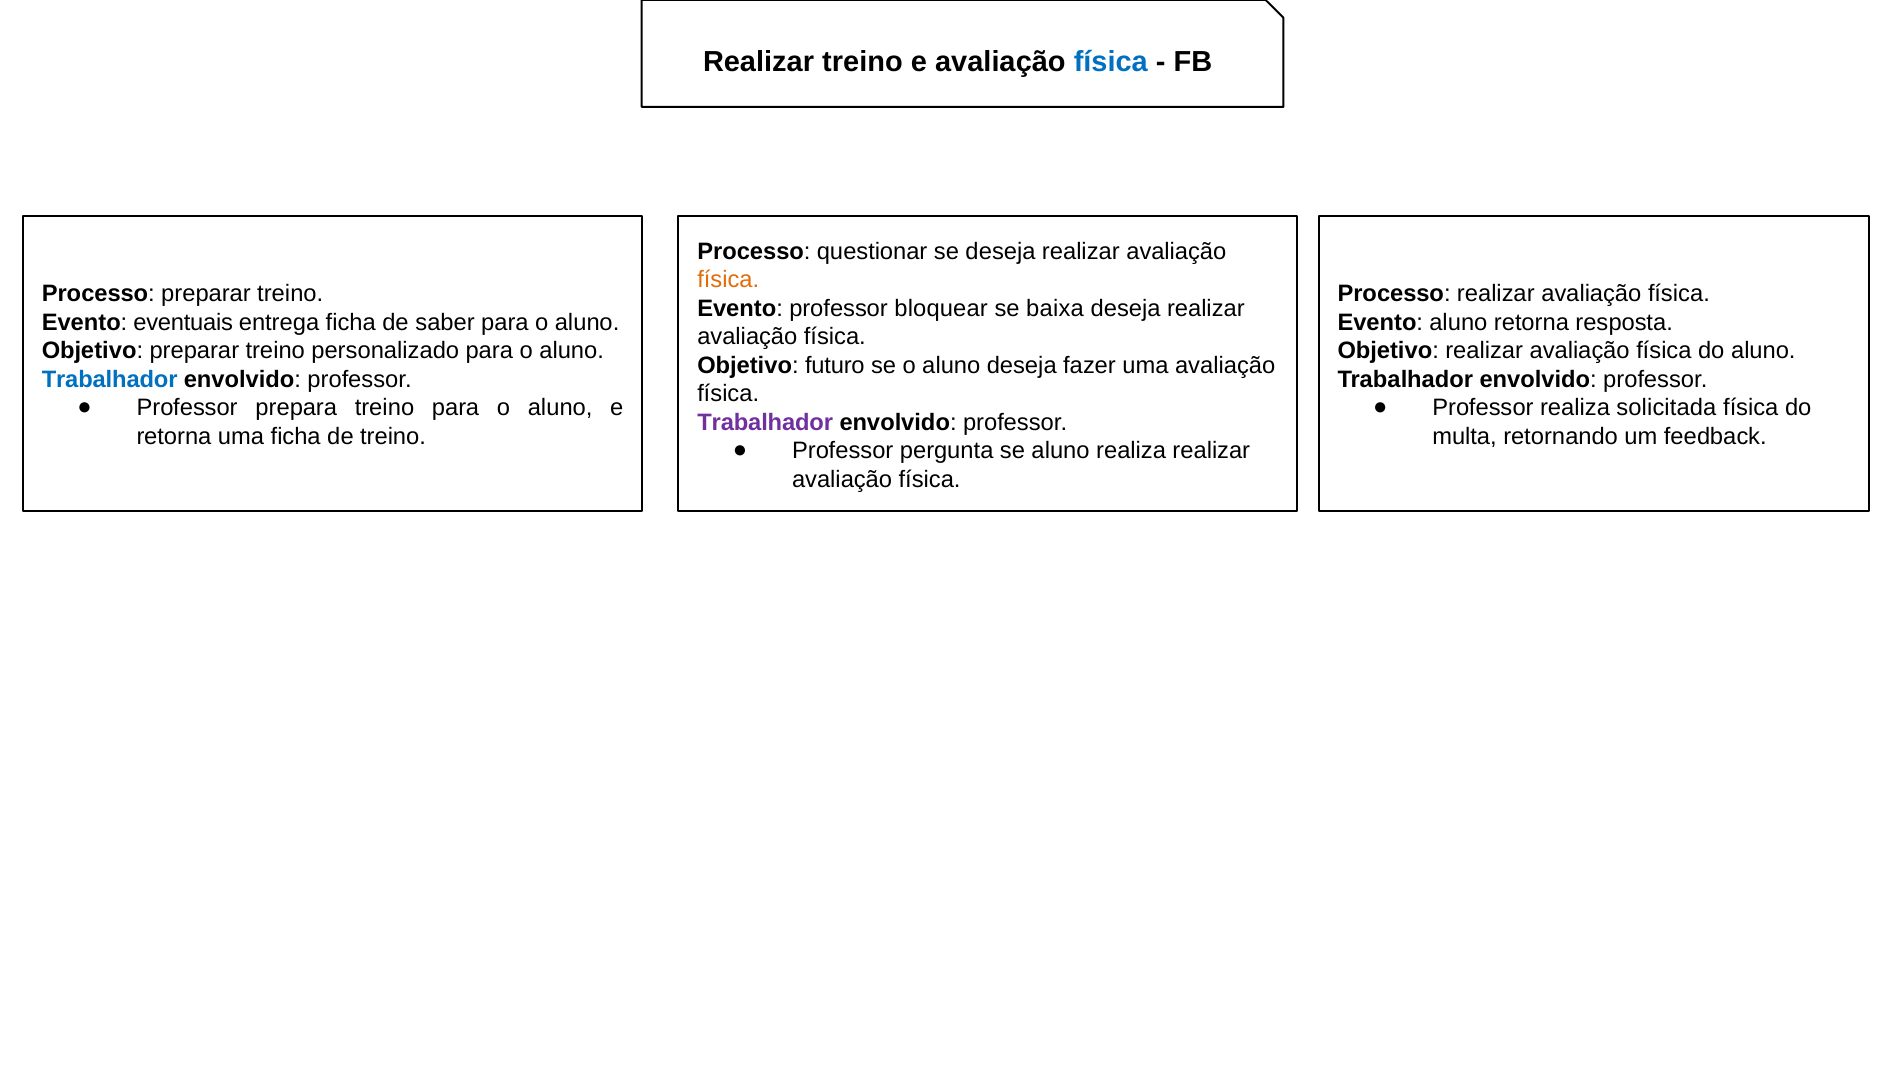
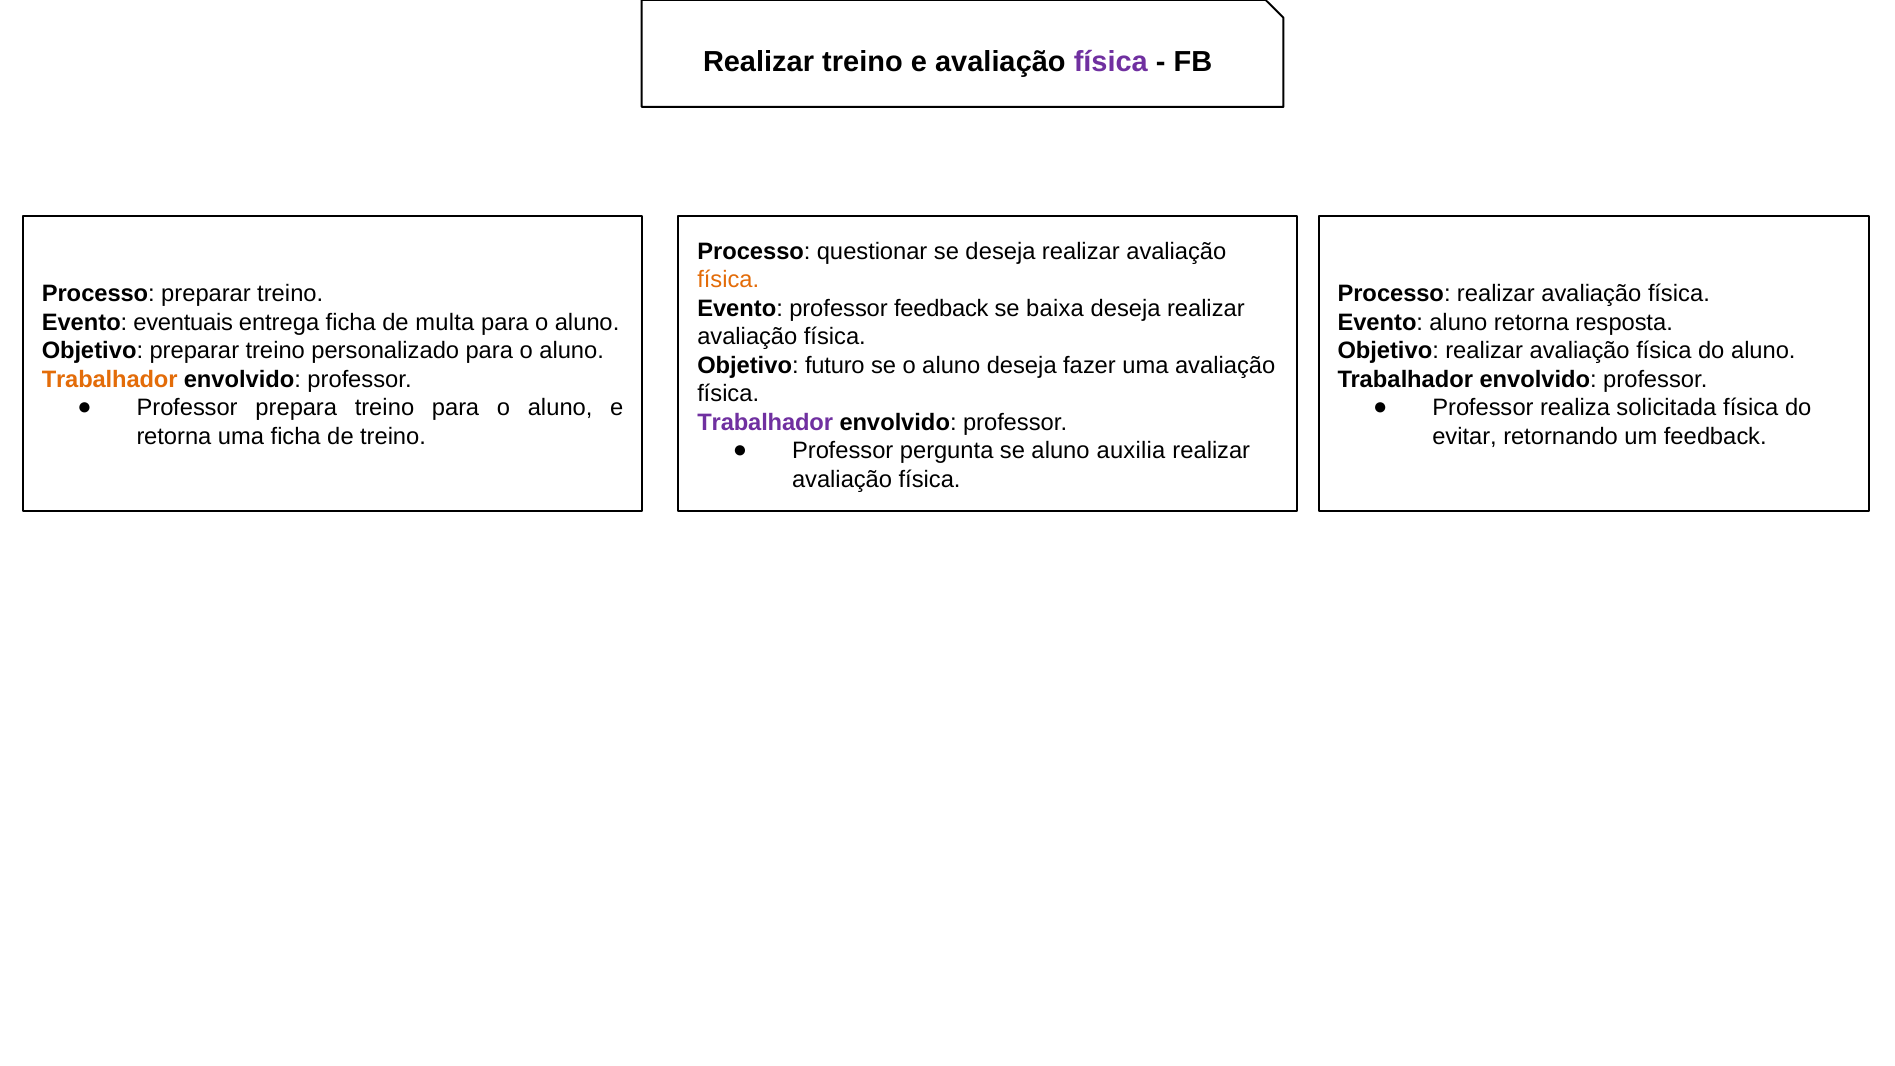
física colour: blue -> purple (1111, 62)
professor bloquear: bloquear -> feedback (941, 308)
saber: saber -> multa (445, 323)
Trabalhador colour: blue -> orange (110, 380)
multa: multa -> evitar (1465, 437)
aluno realiza: realiza -> auxilia (1131, 451)
